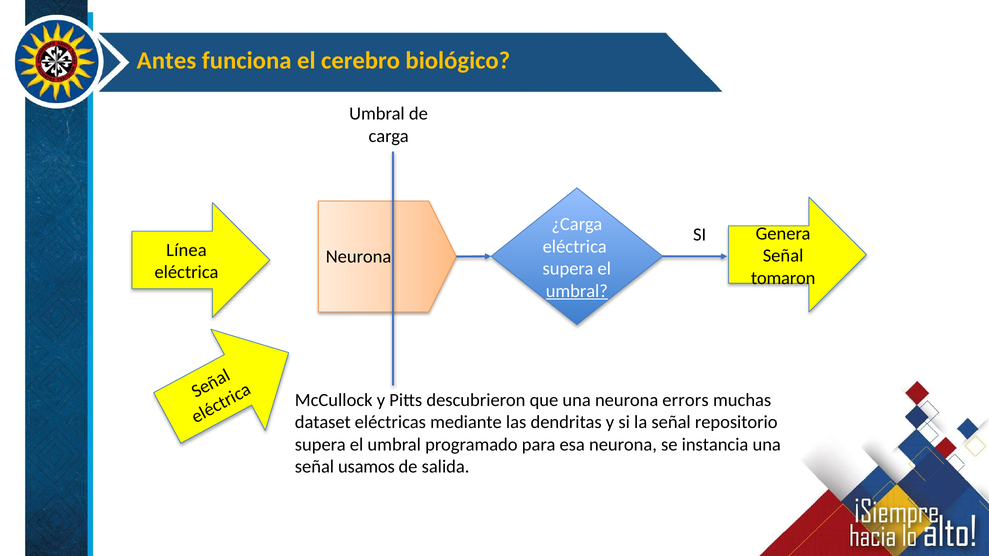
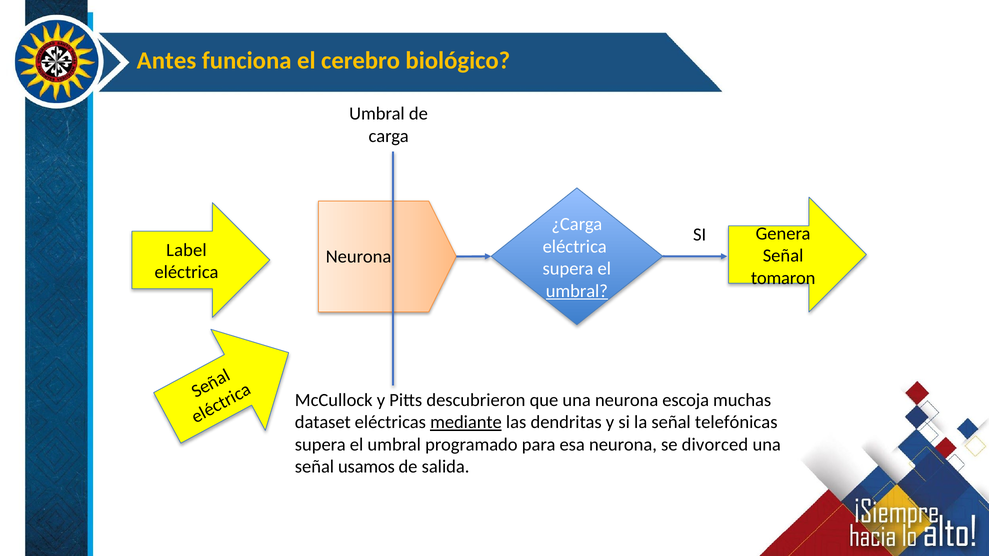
Línea: Línea -> Label (186, 250)
errors: errors -> escoja (686, 400)
mediante underline: none -> present (466, 422)
repositorio: repositorio -> telefónicas (736, 422)
instancia: instancia -> divorced (715, 445)
